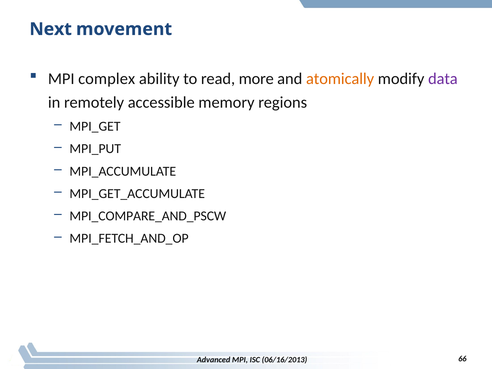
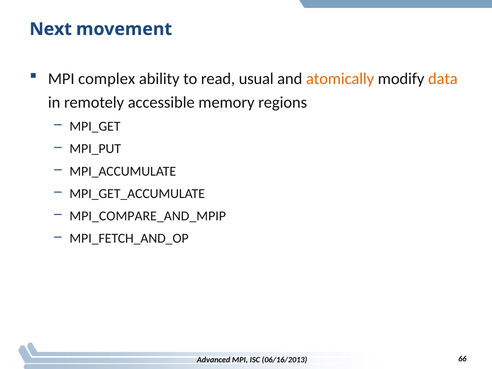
more: more -> usual (256, 79)
data colour: purple -> orange (443, 79)
MPI_COMPARE_AND_PSCW: MPI_COMPARE_AND_PSCW -> MPI_COMPARE_AND_MPIP (148, 216)
